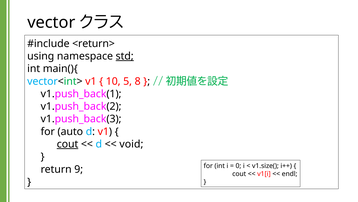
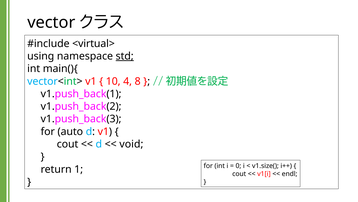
<return>: <return> -> <virtual> (94, 43)
5: 5 -> 4 (128, 81)
cout underline: present -> none (68, 144)
9: 9 -> 1 (79, 169)
